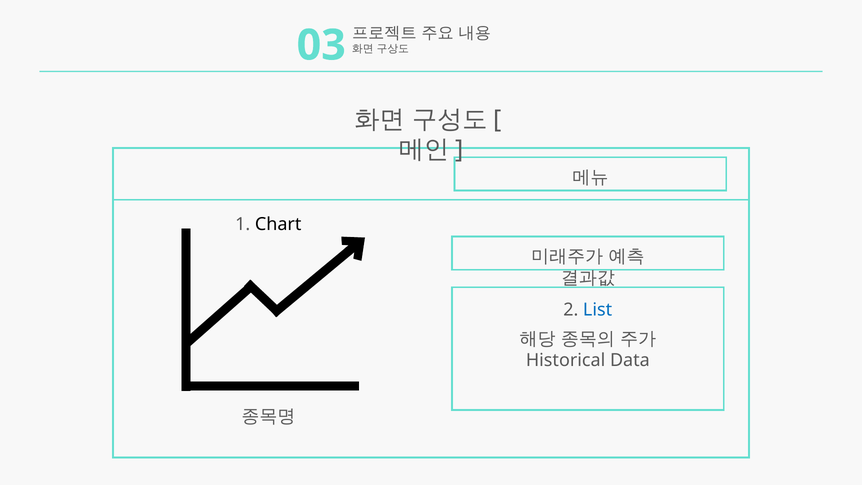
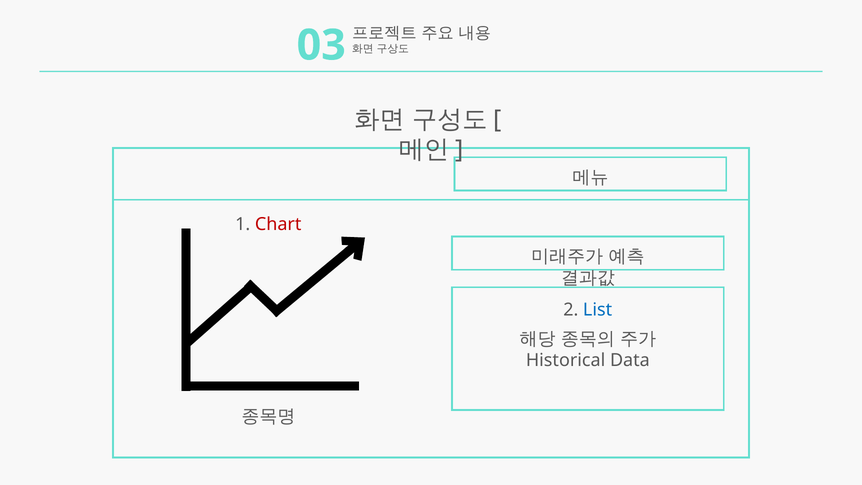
Chart colour: black -> red (278, 224)
